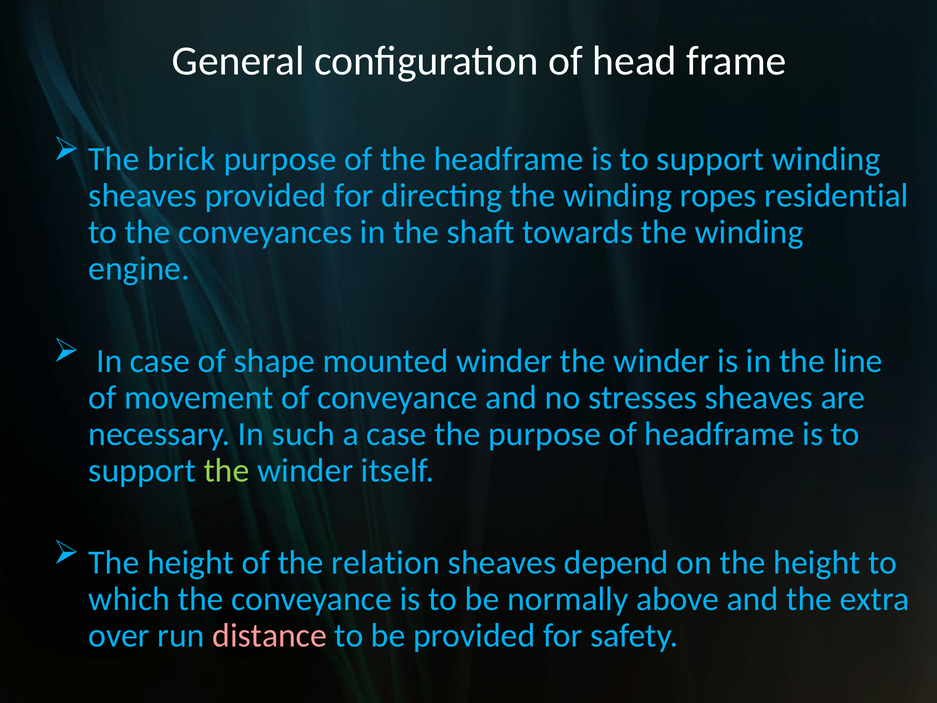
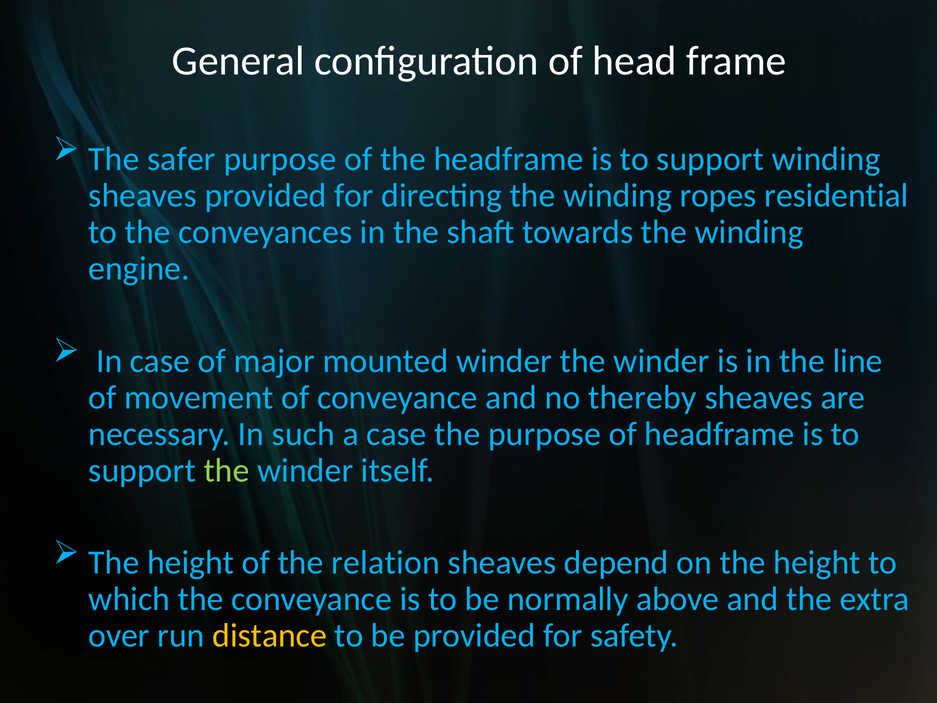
brick: brick -> safer (181, 159)
shape: shape -> major (274, 361)
stresses: stresses -> thereby (642, 397)
distance colour: pink -> yellow (270, 635)
